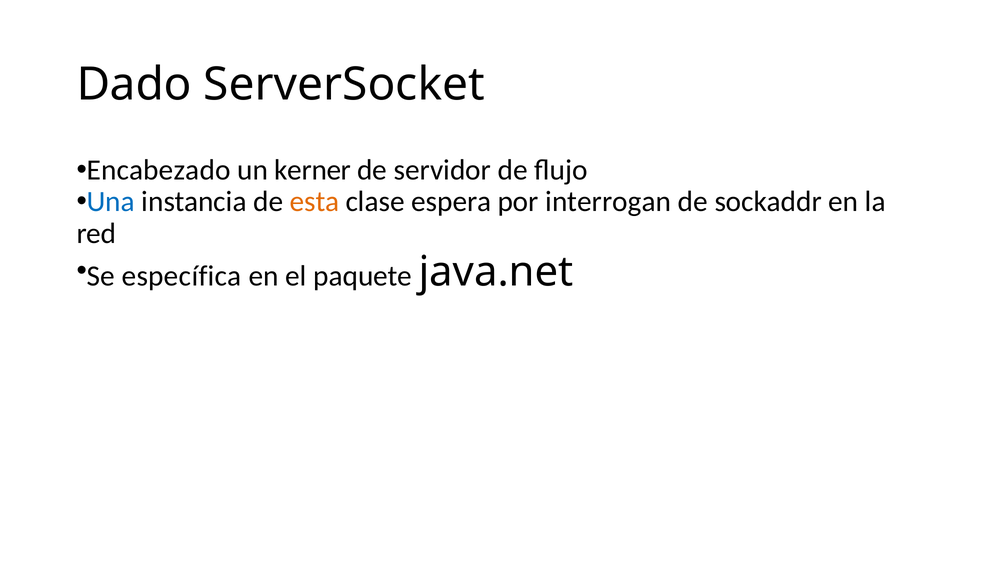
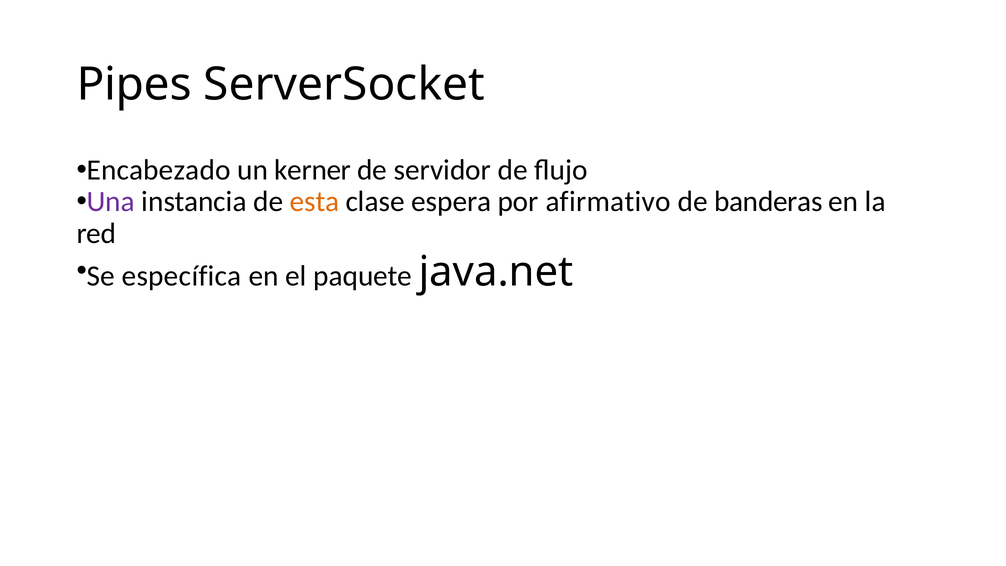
Dado: Dado -> Pipes (134, 84)
Una colour: blue -> purple (111, 202)
interrogan: interrogan -> afirmativo (608, 202)
sockaddr: sockaddr -> banderas (768, 202)
